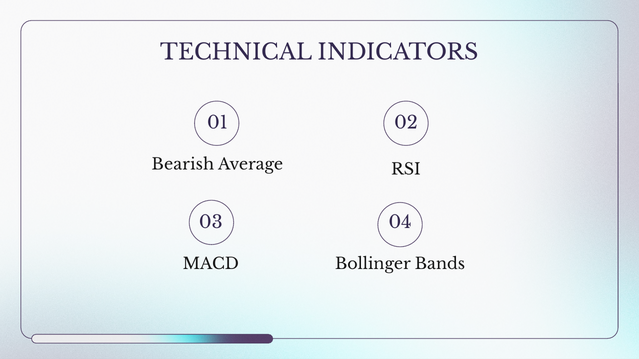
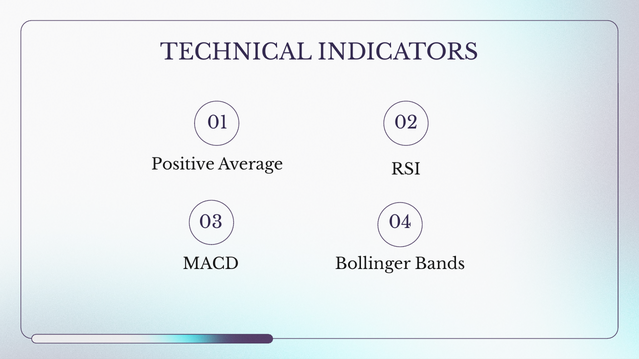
Bearish: Bearish -> Positive (183, 165)
